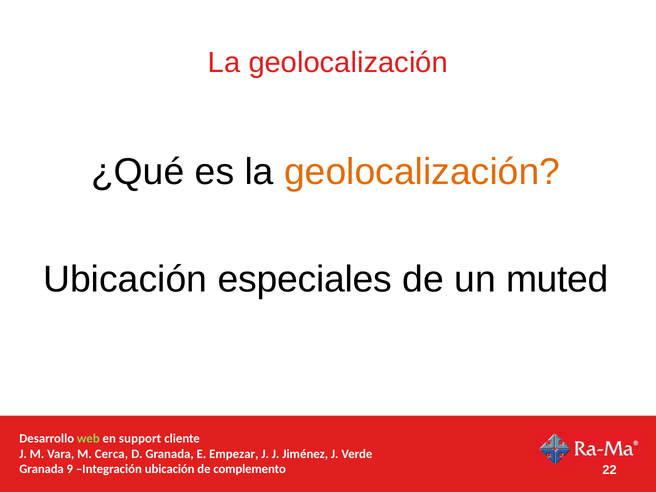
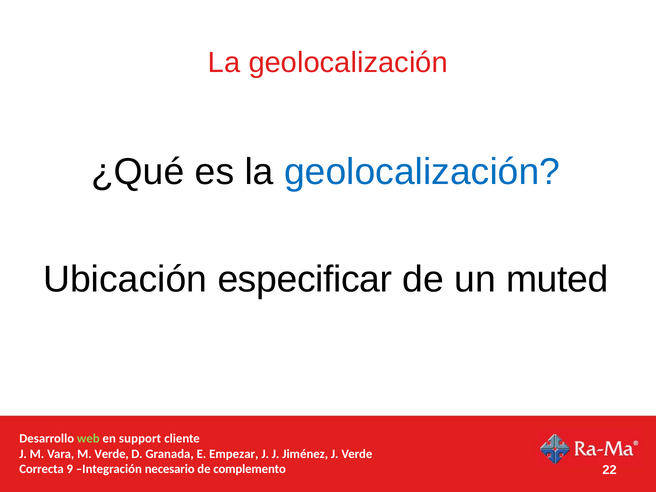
geolocalización colour: orange -> blue (422, 172)
especiales: especiales -> especificar (305, 280)
M Cerca: Cerca -> Verde (112, 454)
Granada: Granada -> Correcta (42, 469)
Integración ubicación: ubicación -> necesario (170, 469)
